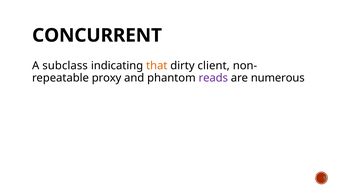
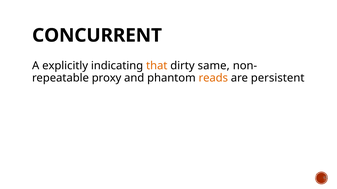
subclass: subclass -> explicitly (65, 66)
client: client -> same (214, 66)
reads colour: purple -> orange (213, 78)
numerous: numerous -> persistent (278, 78)
